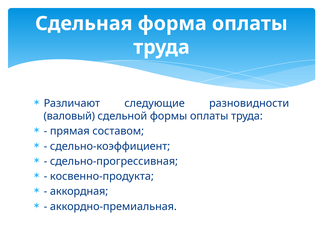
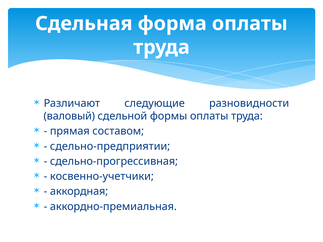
сдельно-коэффициент: сдельно-коэффициент -> сдельно-предприятии (110, 146)
косвенно-продукта: косвенно-продукта -> косвенно-учетчики (102, 177)
